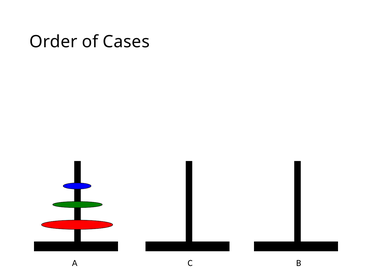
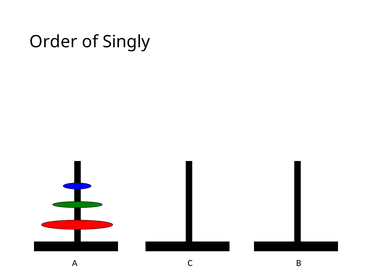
Cases: Cases -> Singly (126, 42)
